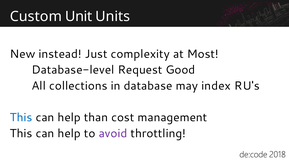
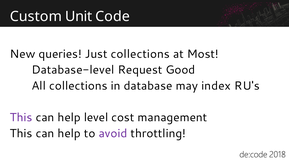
Units: Units -> Code (113, 17)
instead: instead -> queries (60, 54)
Just complexity: complexity -> collections (140, 54)
This colour: blue -> purple (21, 118)
than: than -> level (96, 118)
